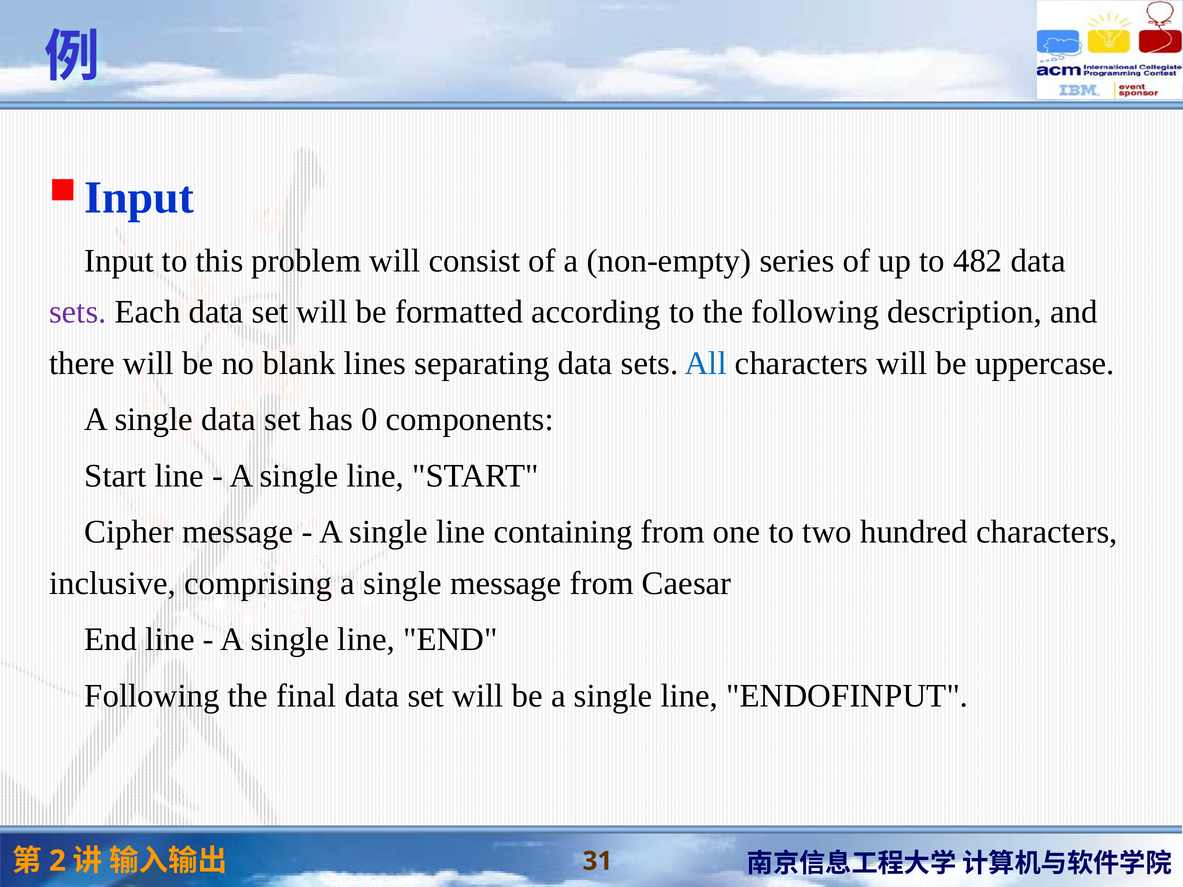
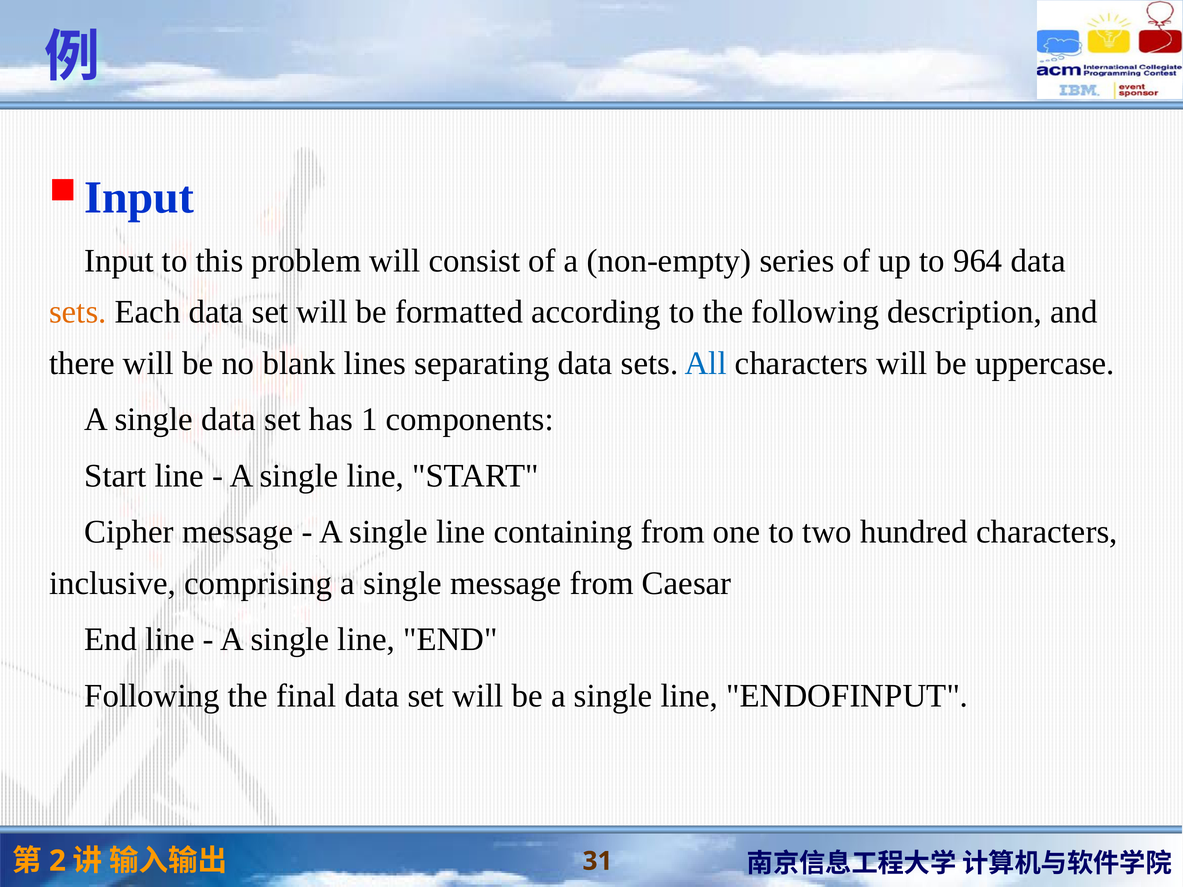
482: 482 -> 964 (978, 261)
sets colour: purple -> orange (78, 312)
0: 0 -> 1 (369, 420)
